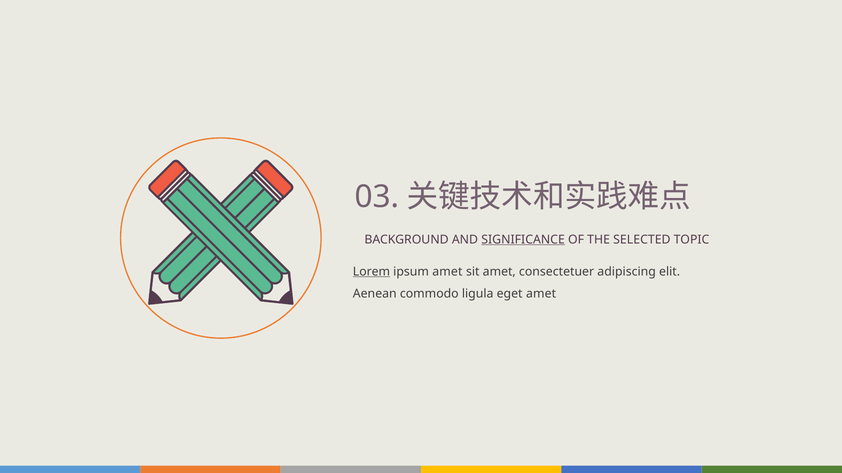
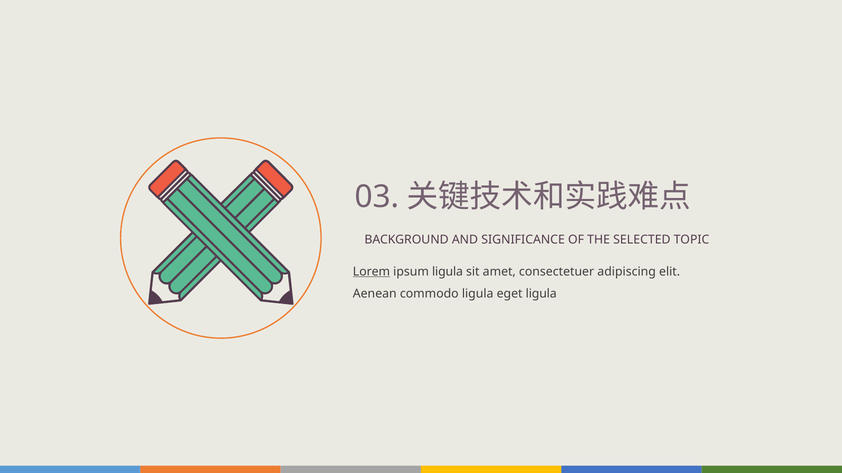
SIGNIFICANCE underline: present -> none (523, 240)
ipsum amet: amet -> ligula (448, 272)
eget amet: amet -> ligula (541, 294)
